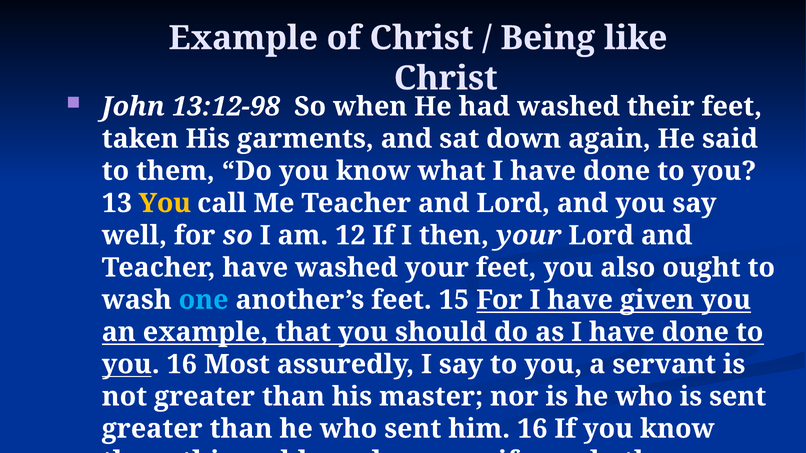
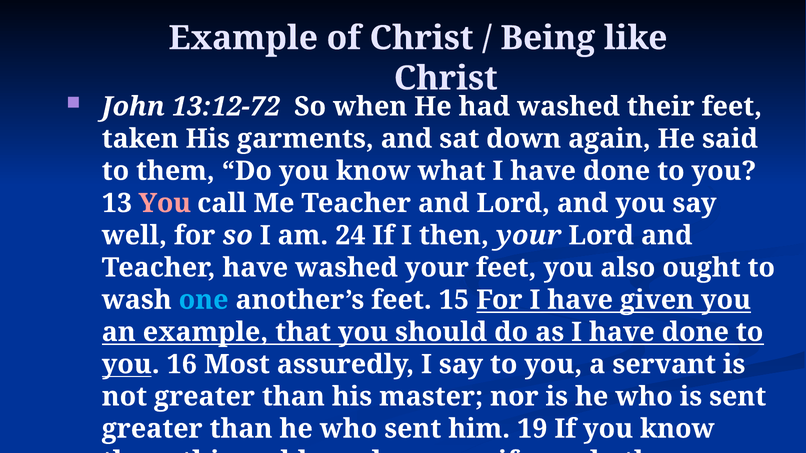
13:12-98: 13:12-98 -> 13:12-72 (226, 107)
You colour: yellow -> pink (165, 203)
12: 12 -> 24 (350, 236)
him 16: 16 -> 19 (532, 429)
